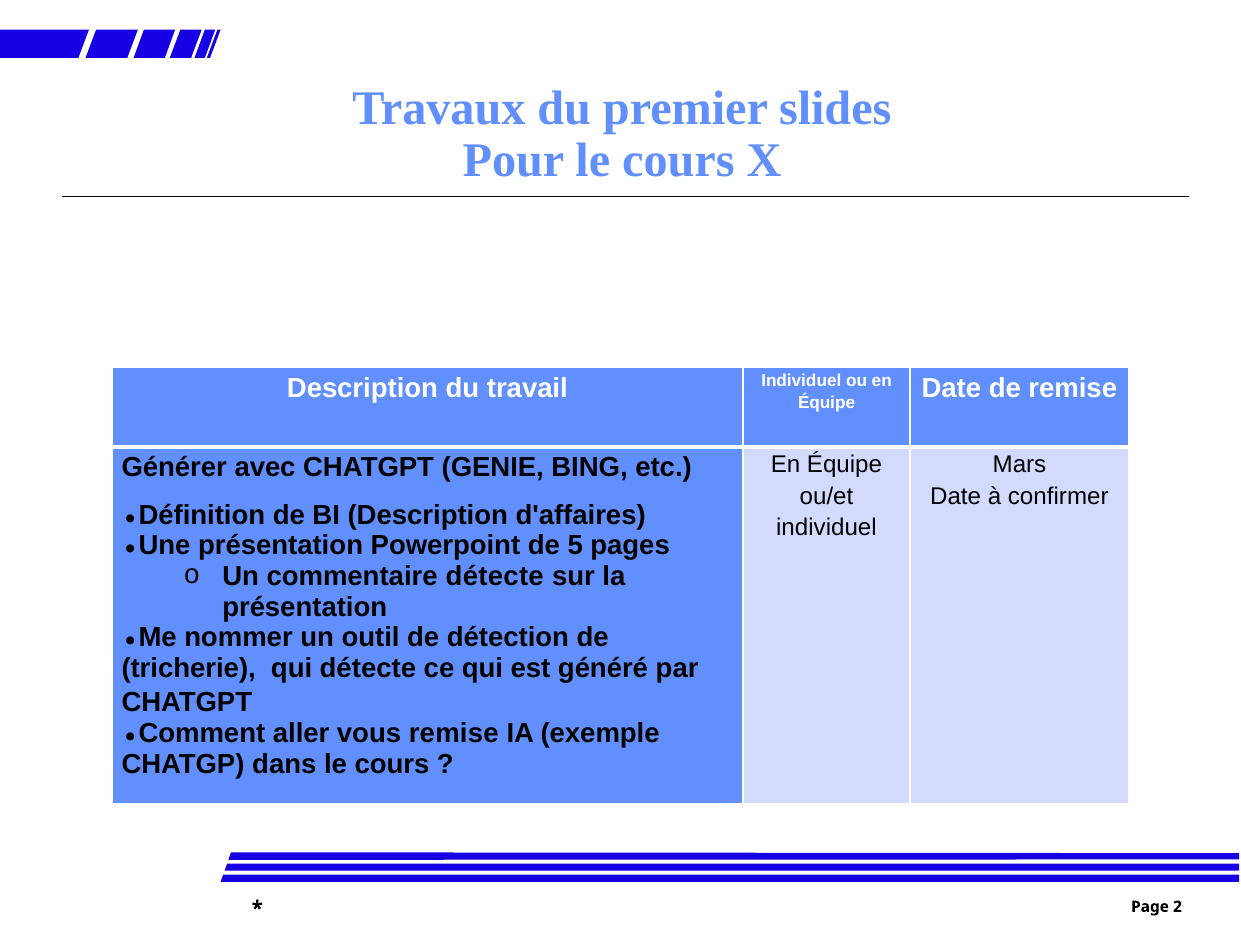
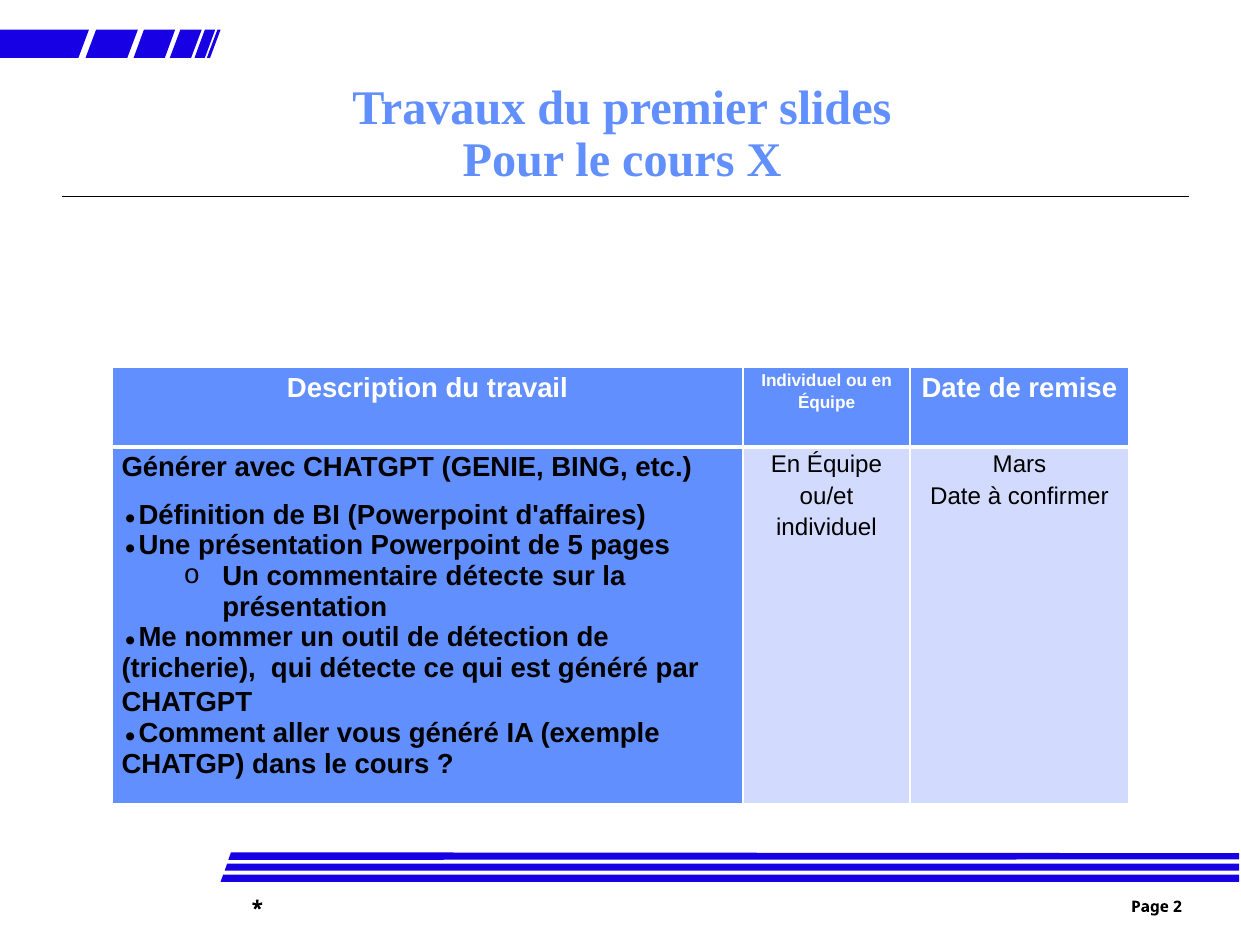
BI Description: Description -> Powerpoint (428, 515)
vous remise: remise -> généré (454, 734)
